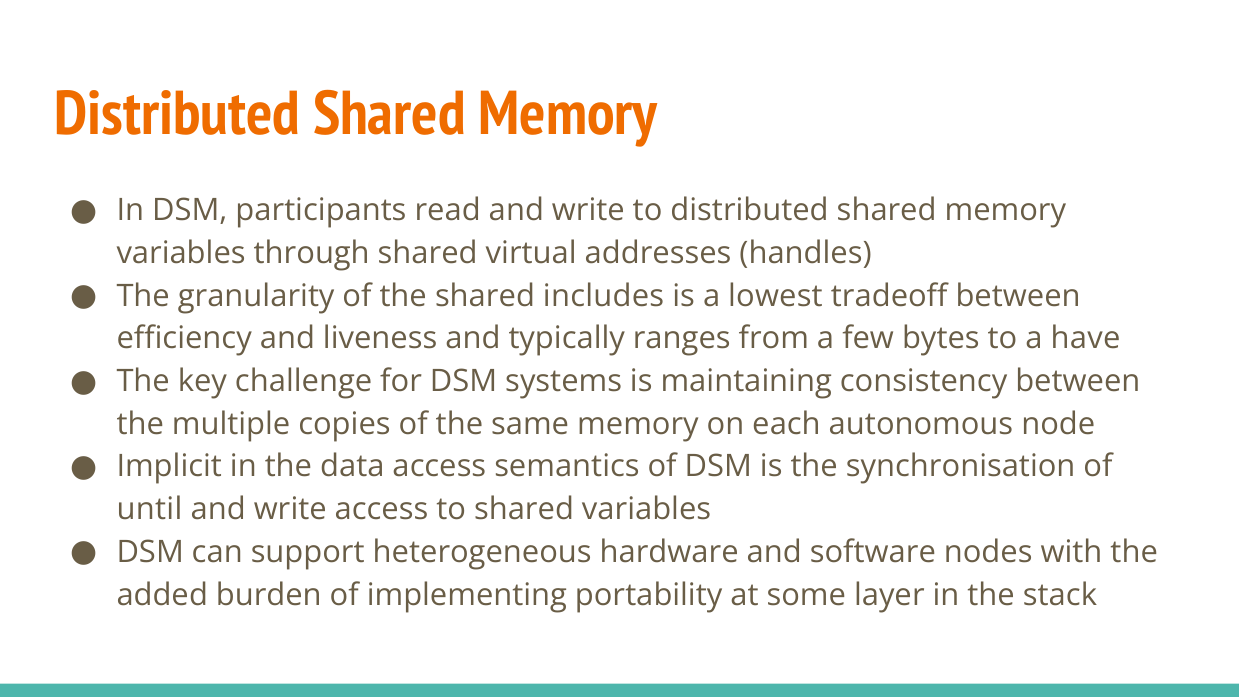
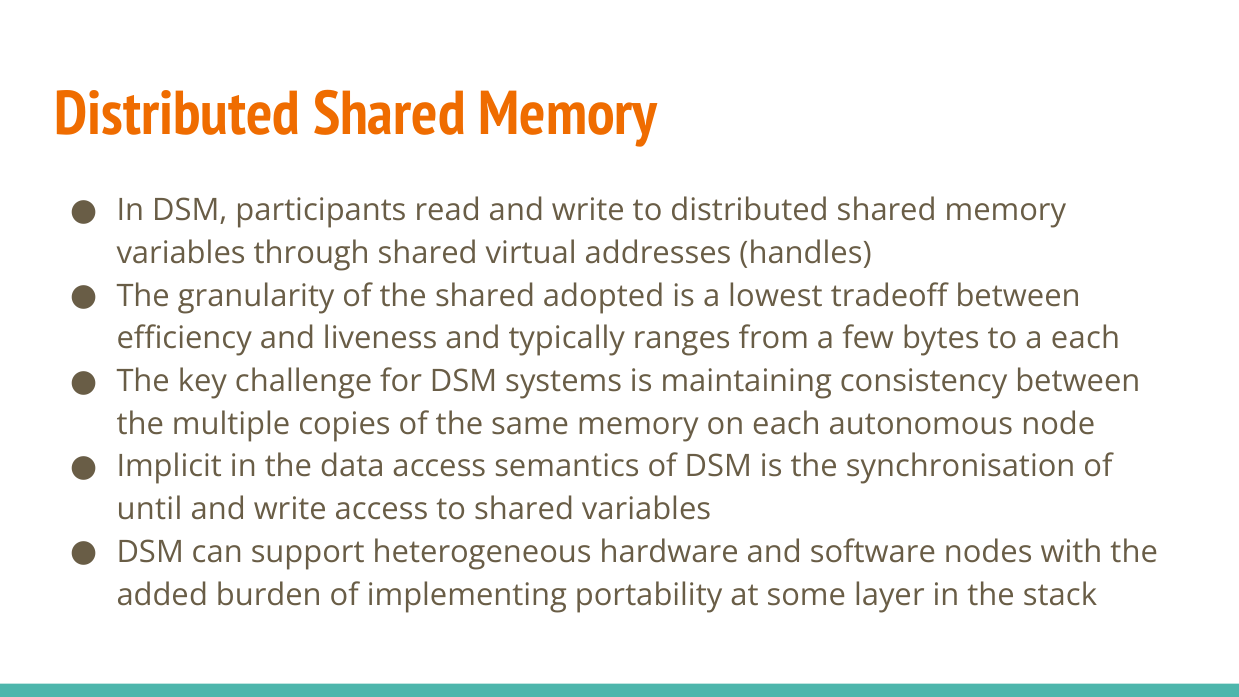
includes: includes -> adopted (604, 296)
a have: have -> each (1086, 339)
